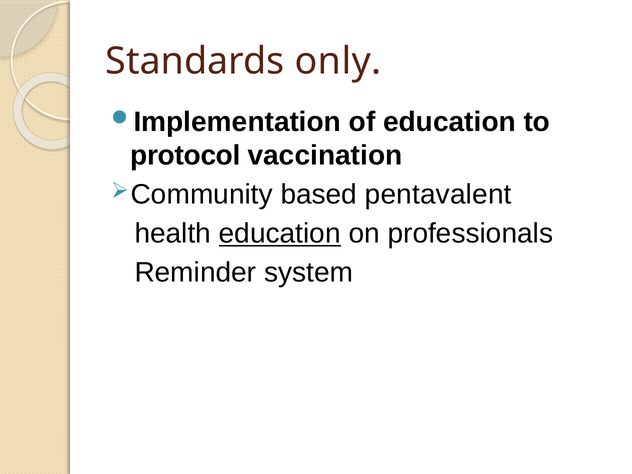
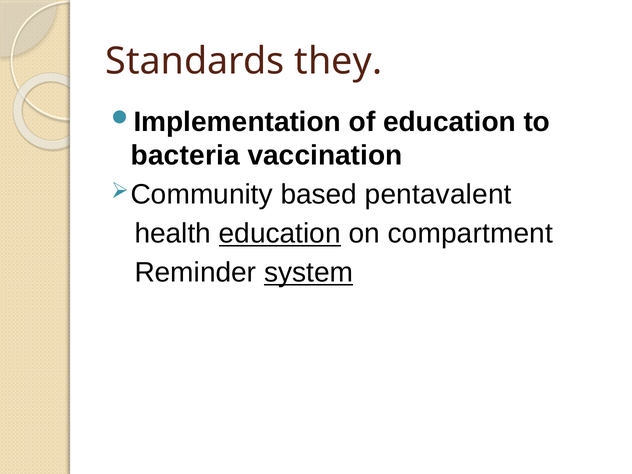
only: only -> they (338, 61)
protocol: protocol -> bacteria (185, 156)
professionals: professionals -> compartment (470, 234)
system underline: none -> present (309, 273)
